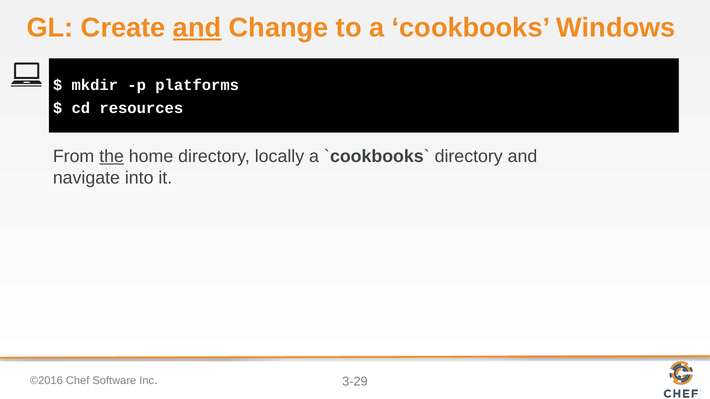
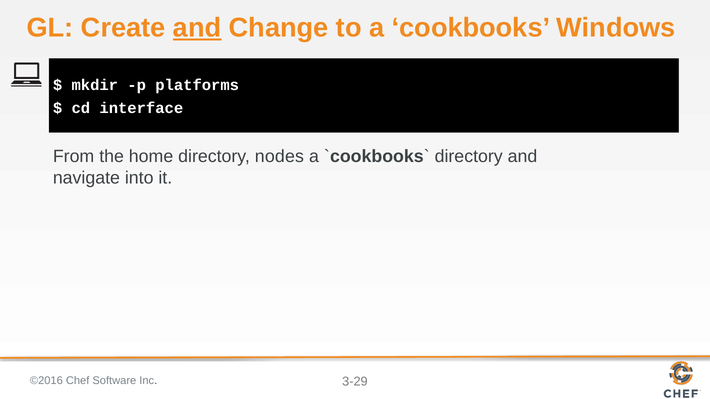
resources: resources -> interface (141, 108)
the underline: present -> none (112, 157)
locally: locally -> nodes (279, 157)
